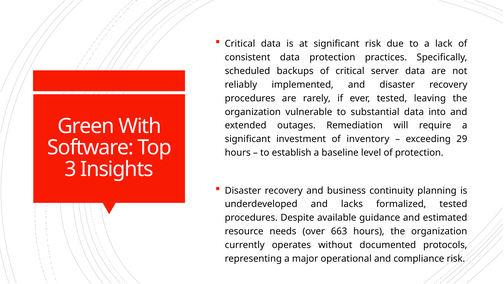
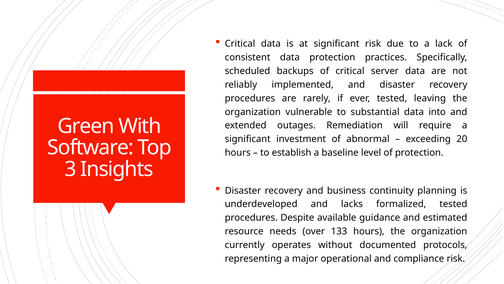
inventory: inventory -> abnormal (368, 139)
29: 29 -> 20 (462, 139)
663: 663 -> 133 (339, 231)
